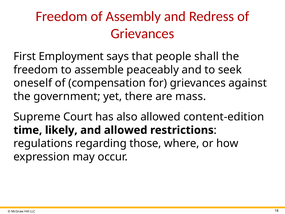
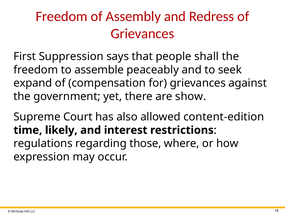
Employment: Employment -> Suppression (71, 56)
oneself: oneself -> expand (33, 83)
mass: mass -> show (191, 96)
and allowed: allowed -> interest (126, 130)
